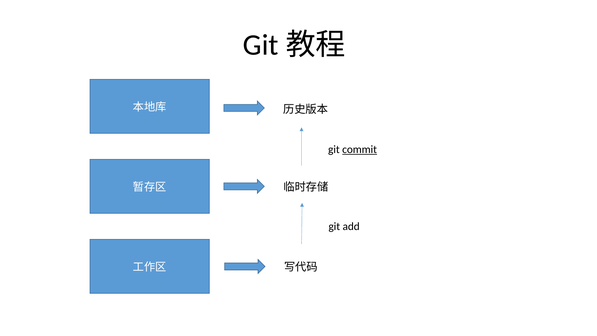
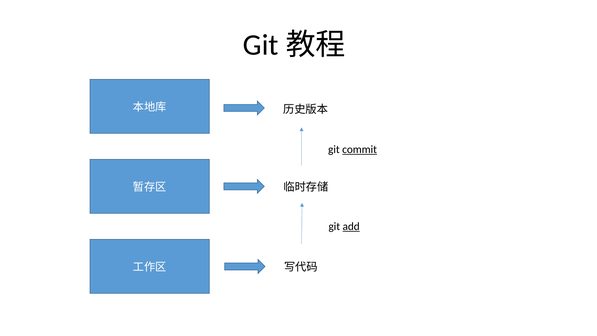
add underline: none -> present (351, 226)
